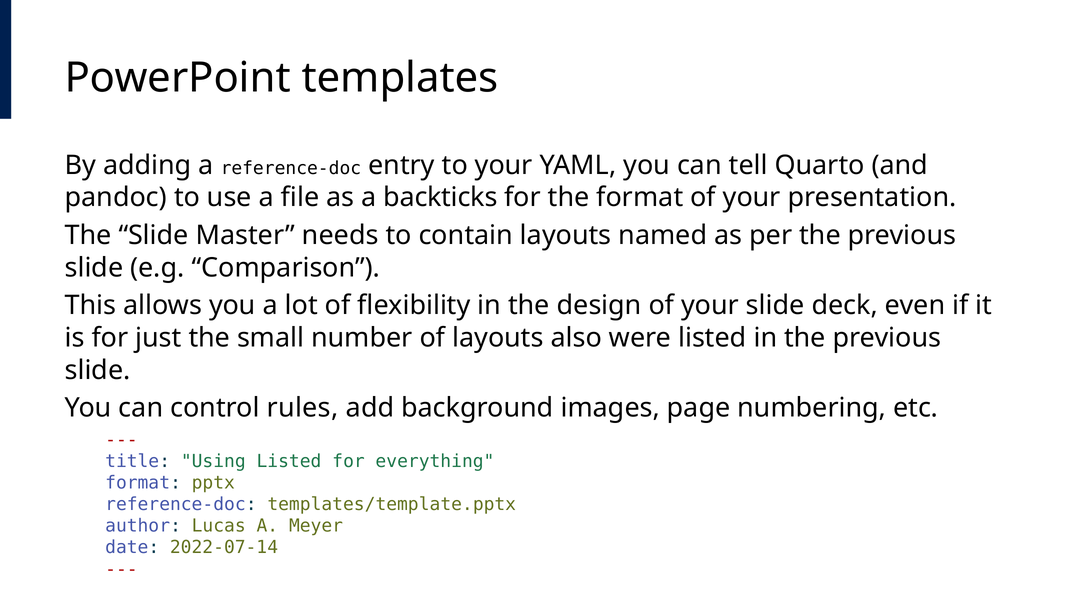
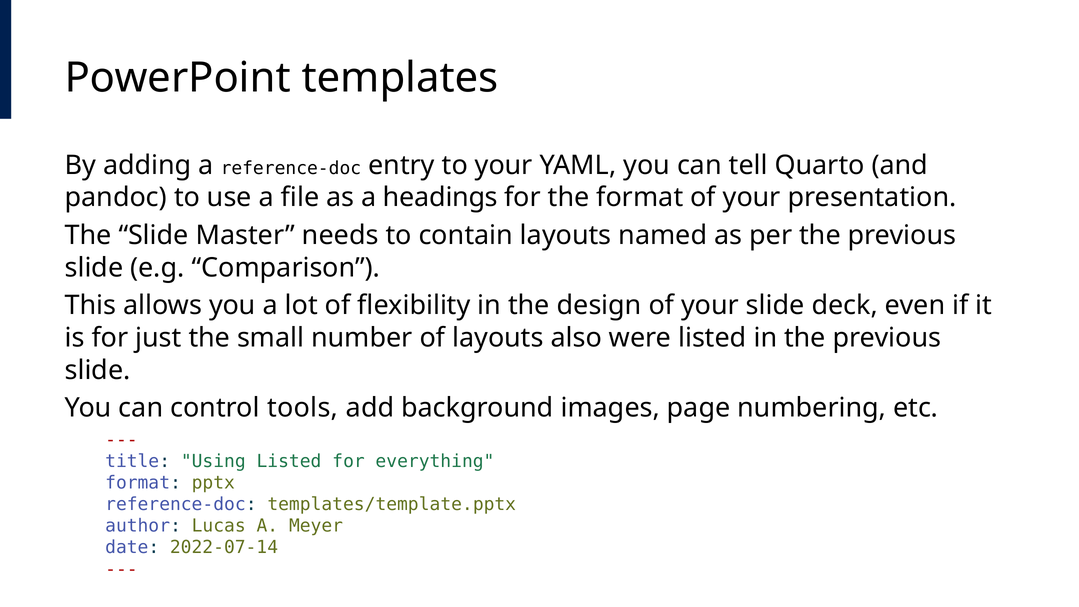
backticks: backticks -> headings (440, 197)
rules: rules -> tools (303, 408)
